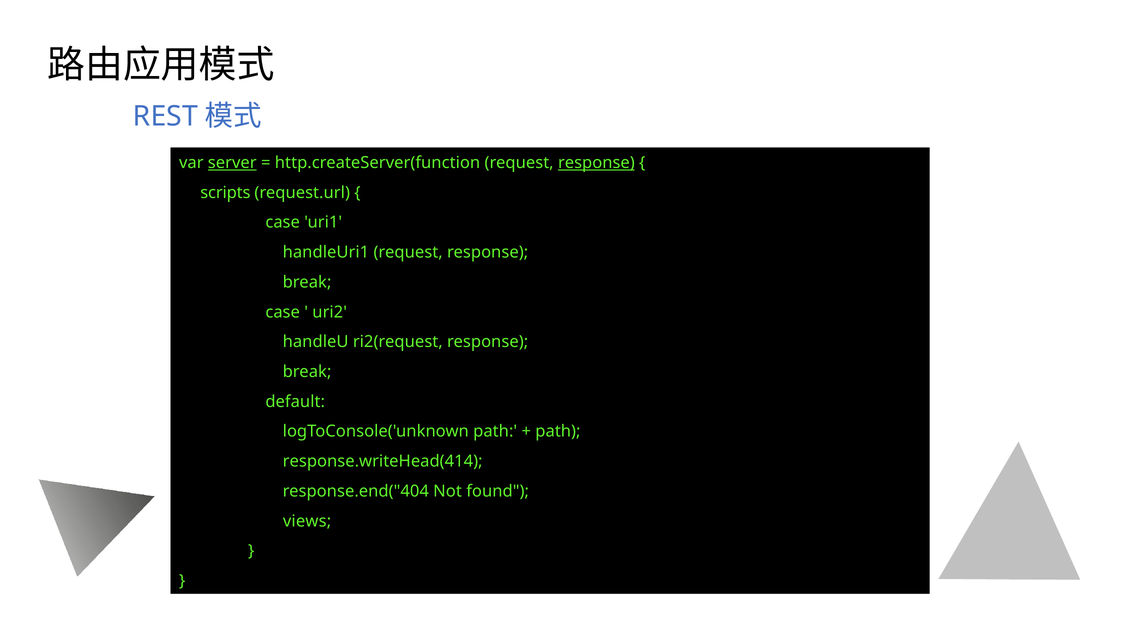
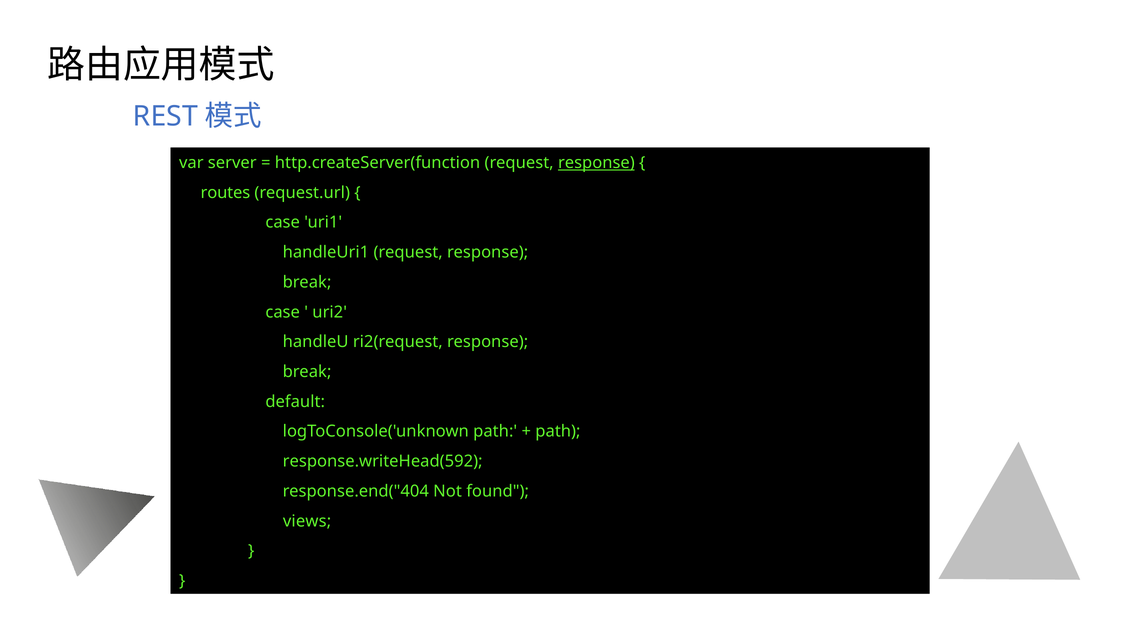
server underline: present -> none (232, 163)
scripts: scripts -> routes (225, 192)
response.writeHead(414: response.writeHead(414 -> response.writeHead(592 (383, 461)
